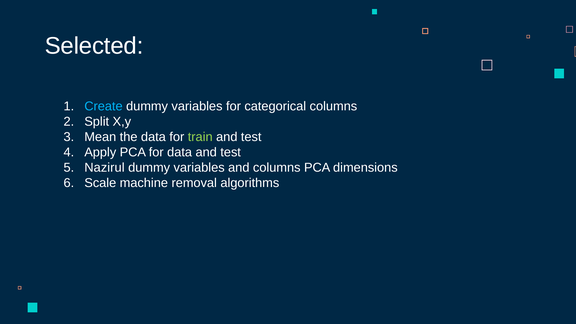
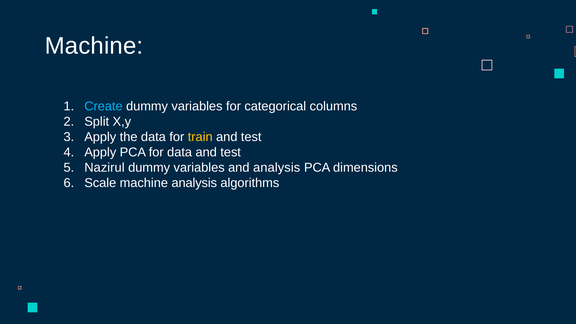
Selected: Selected -> Machine (94, 46)
Mean: Mean -> Apply (100, 137)
train colour: light green -> yellow (200, 137)
and columns: columns -> analysis (277, 168)
machine removal: removal -> analysis (194, 183)
